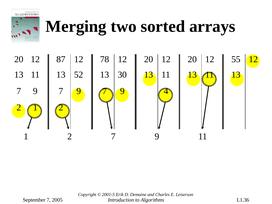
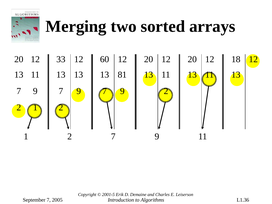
87: 87 -> 33 (61, 59)
78: 78 -> 60 (105, 59)
55: 55 -> 18 (236, 59)
11 13 52: 52 -> 13 (79, 75)
30: 30 -> 81 (122, 75)
9 4: 4 -> 2 (166, 91)
